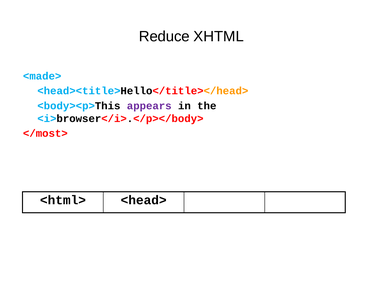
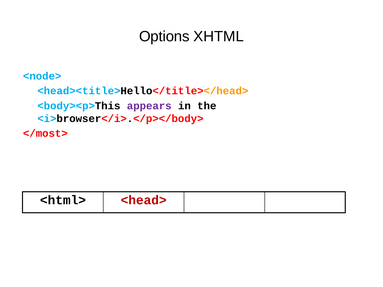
Reduce: Reduce -> Options (164, 36)
<made>: <made> -> <node> (42, 76)
<head> colour: black -> red (144, 200)
